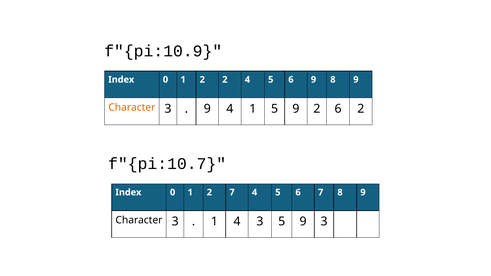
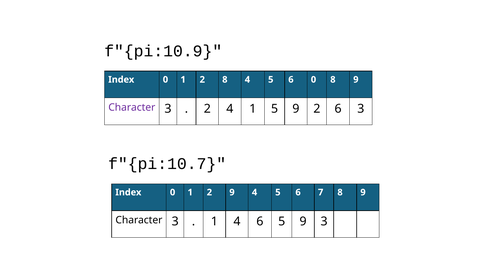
2 2: 2 -> 8 (225, 80)
6 9: 9 -> 0 (313, 80)
Character colour: orange -> purple (132, 107)
9: 9 -> 2 (207, 109)
6 2: 2 -> 3 (361, 109)
2 7: 7 -> 9 (232, 192)
4 3: 3 -> 6 (260, 222)
